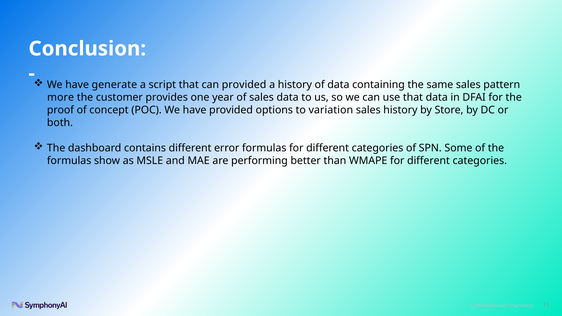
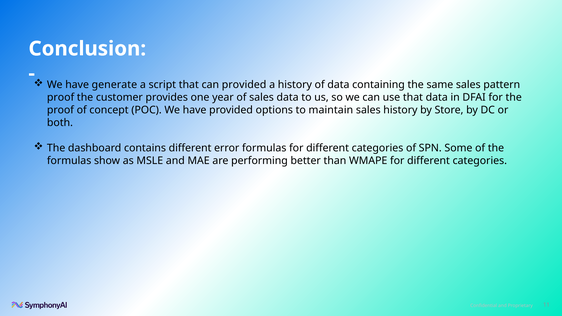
more: more -> proof (61, 97)
variation: variation -> maintain (331, 110)
